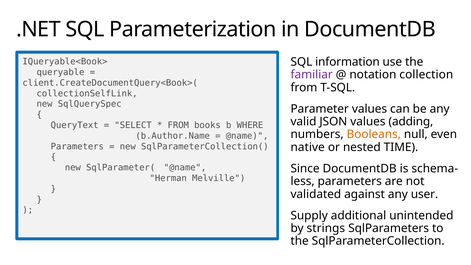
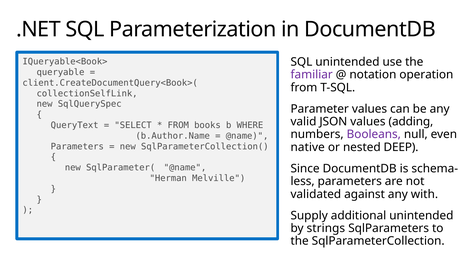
SQL information: information -> unintended (347, 62)
collection: collection -> operation (426, 75)
Booleans colour: orange -> purple (374, 134)
TIME: TIME -> DEEP (401, 147)
user: user -> with (424, 194)
